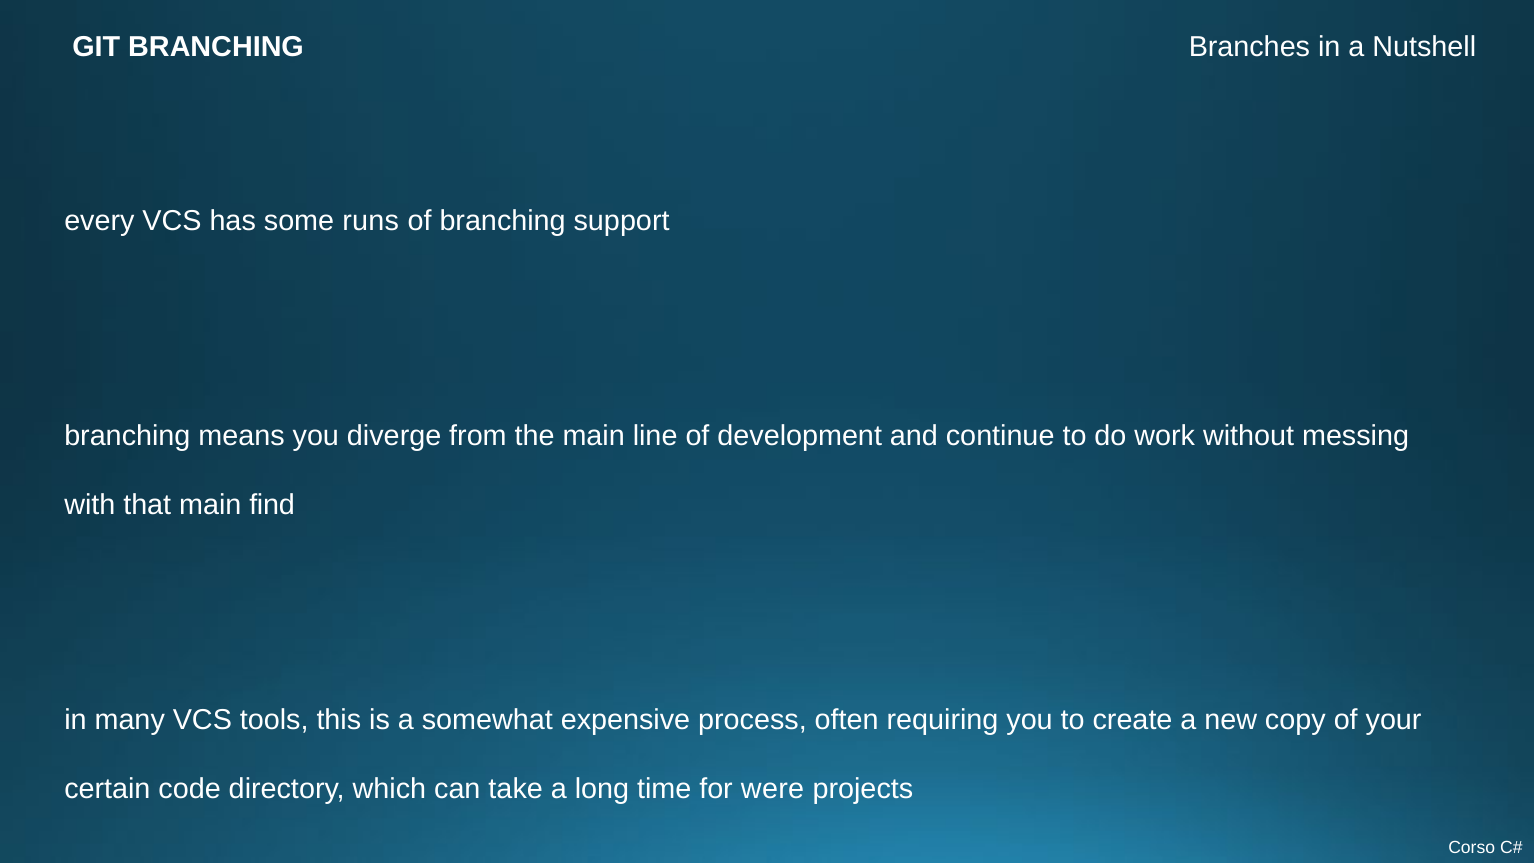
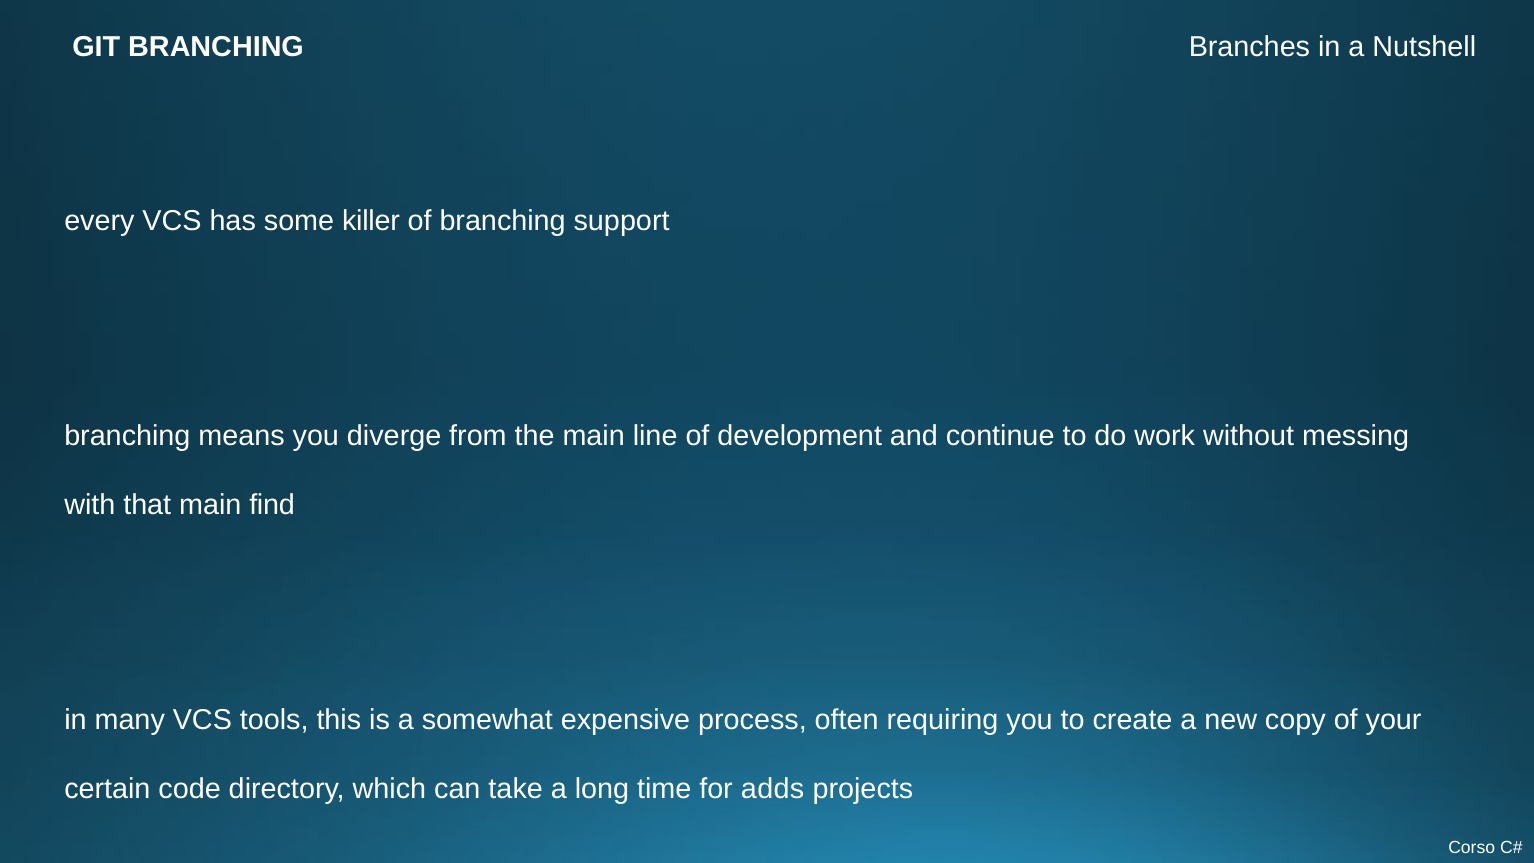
runs: runs -> killer (371, 221)
were: were -> adds (773, 789)
